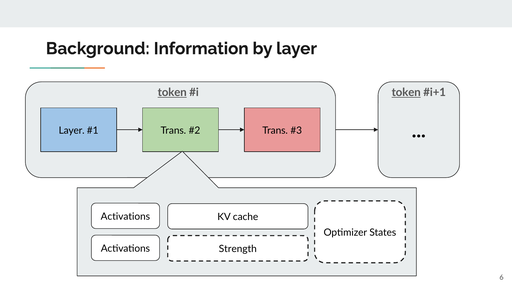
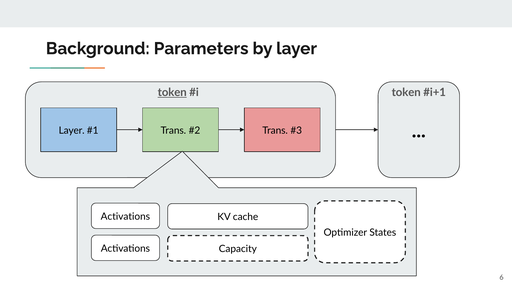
Information: Information -> Parameters (201, 49)
token underline: present -> none (406, 92)
Strength: Strength -> Capacity (238, 249)
